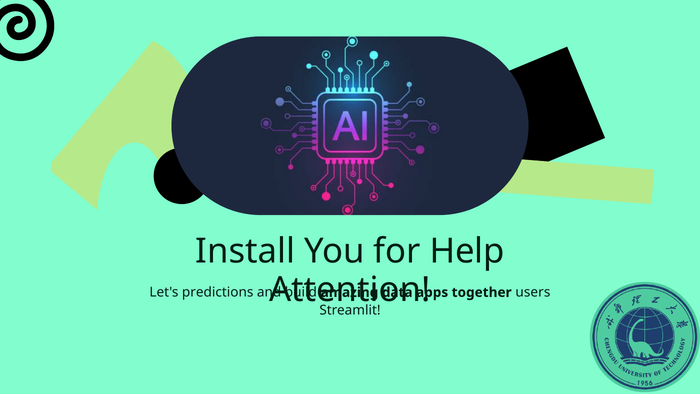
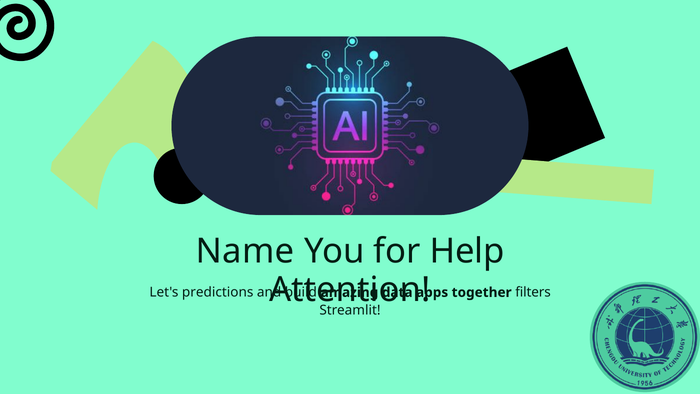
Install: Install -> Name (245, 251)
users: users -> filters (533, 292)
